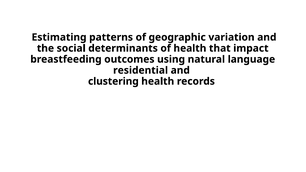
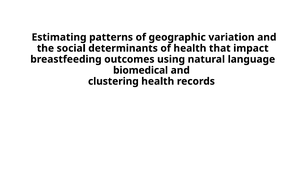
residential: residential -> biomedical (141, 70)
